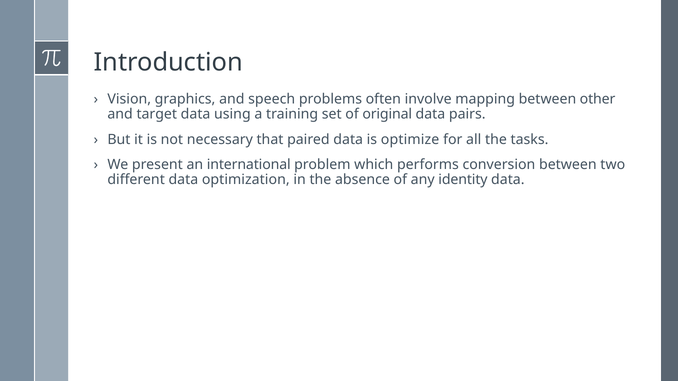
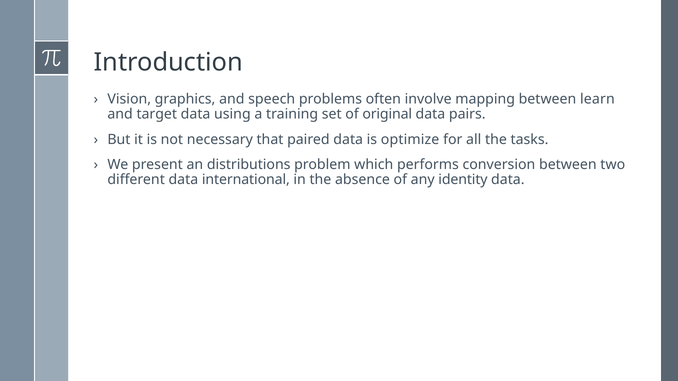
other: other -> learn (597, 99)
international: international -> distributions (249, 165)
optimization: optimization -> international (246, 180)
